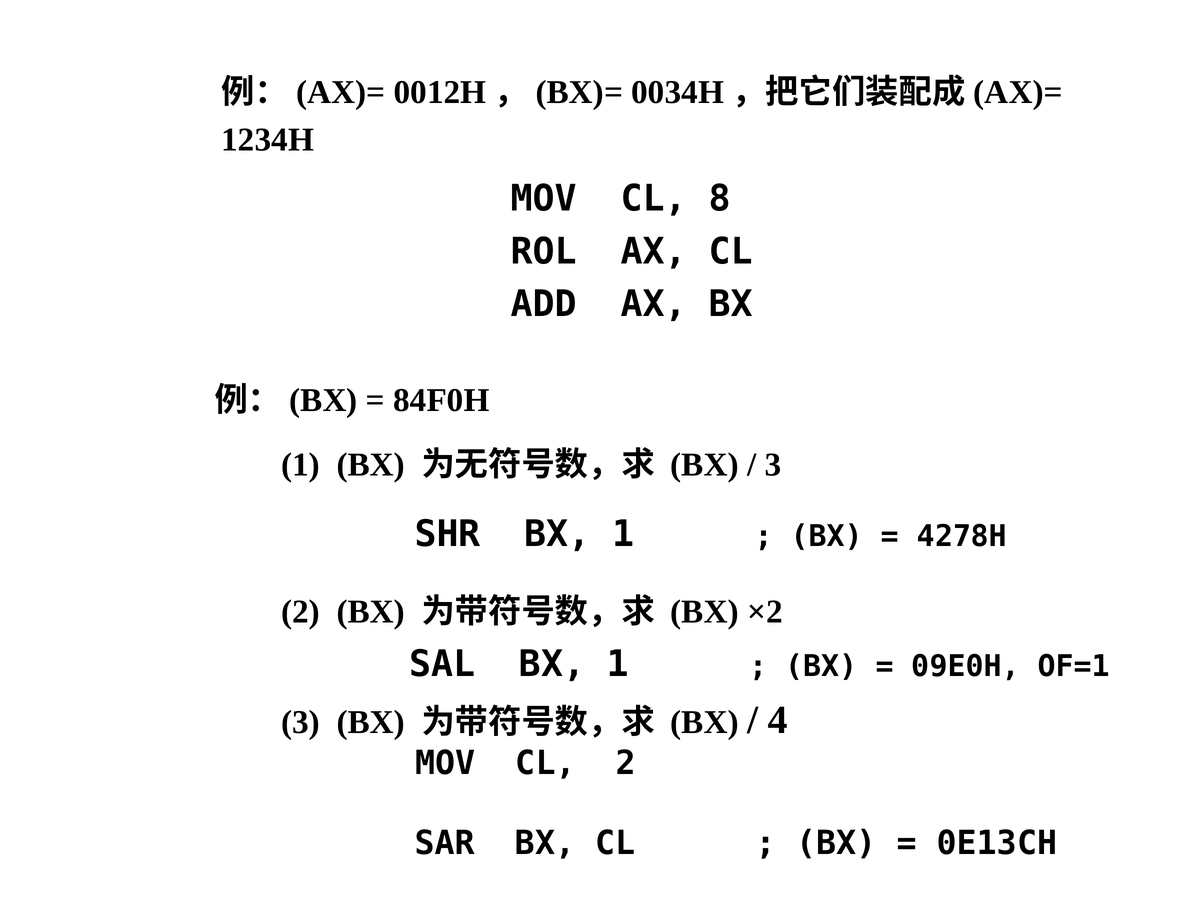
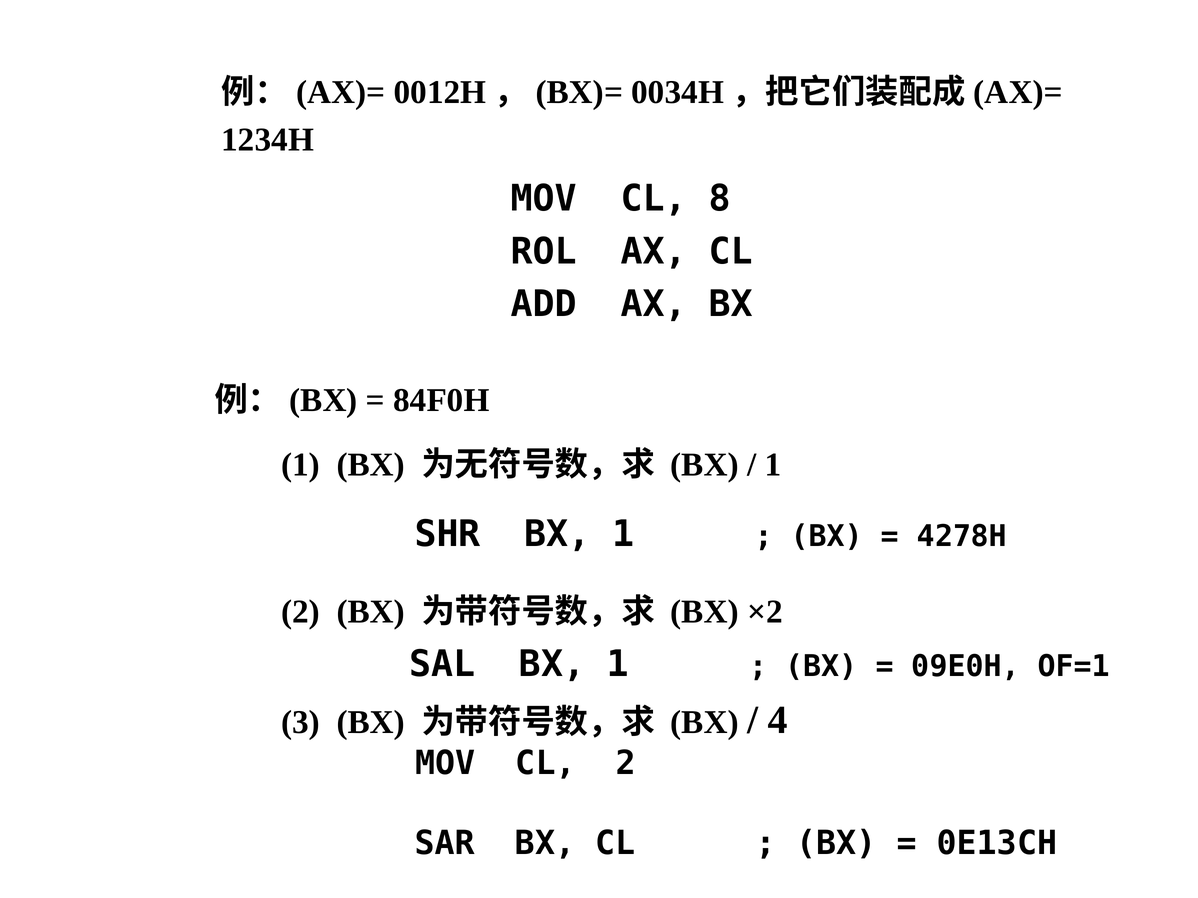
3: 3 -> 1 (773, 465)
